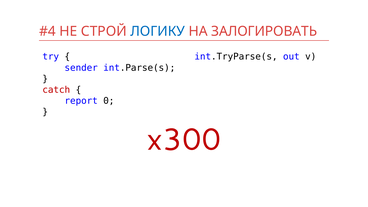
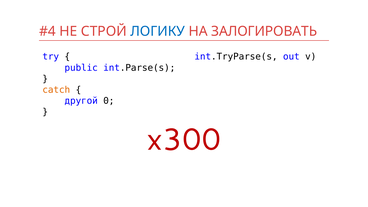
sender: sender -> public (81, 68)
catch colour: red -> orange (56, 90)
report: report -> другой (81, 101)
